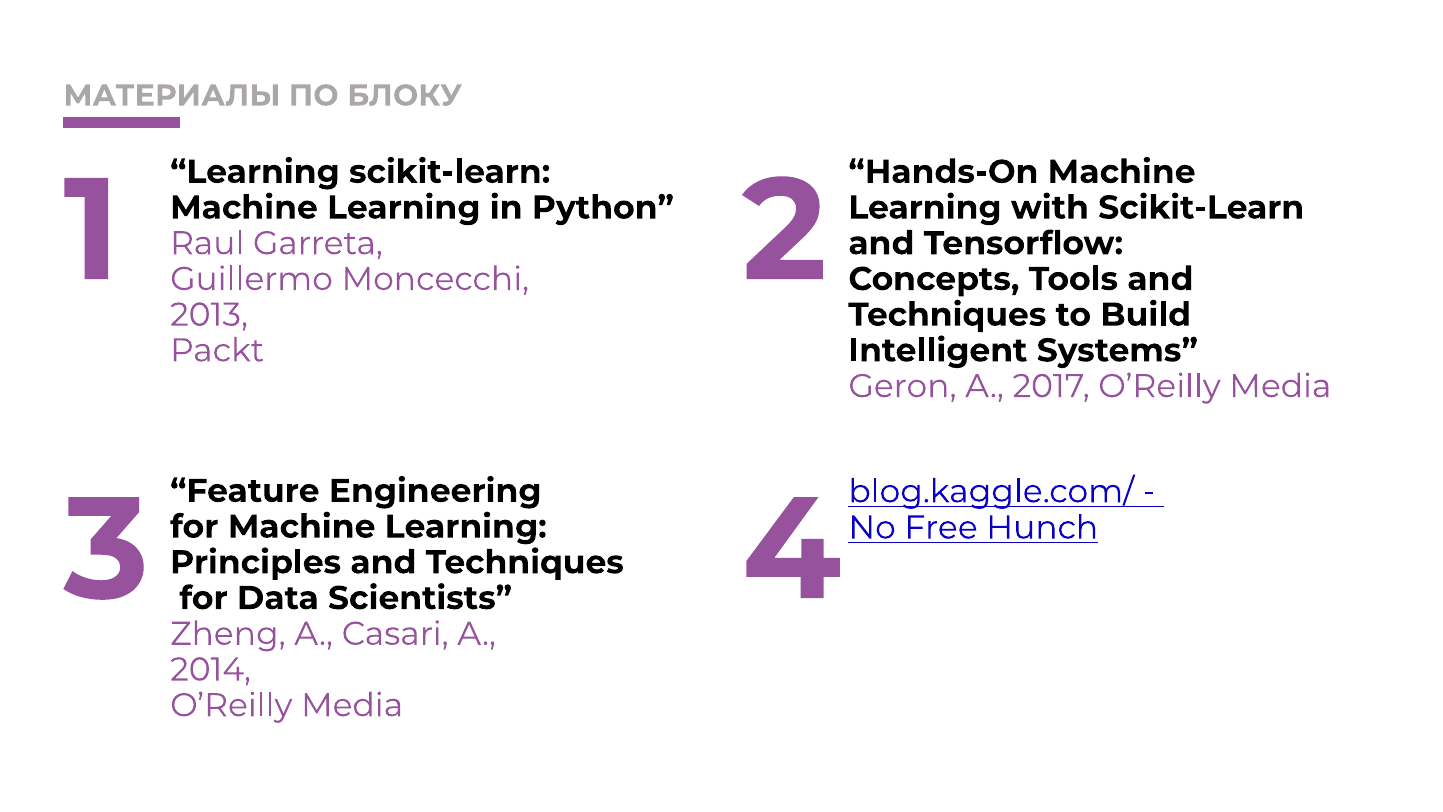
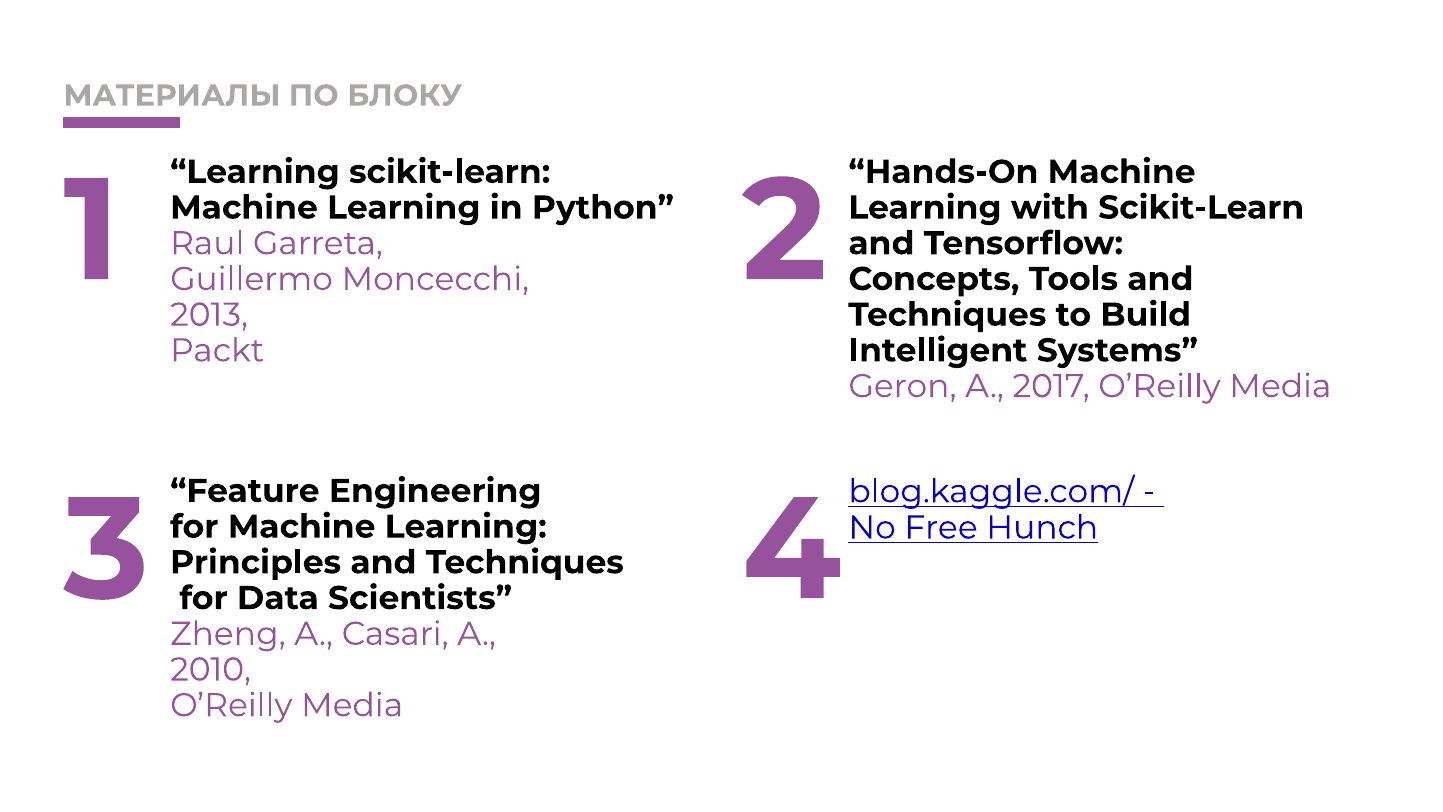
2014: 2014 -> 2010 (211, 669)
